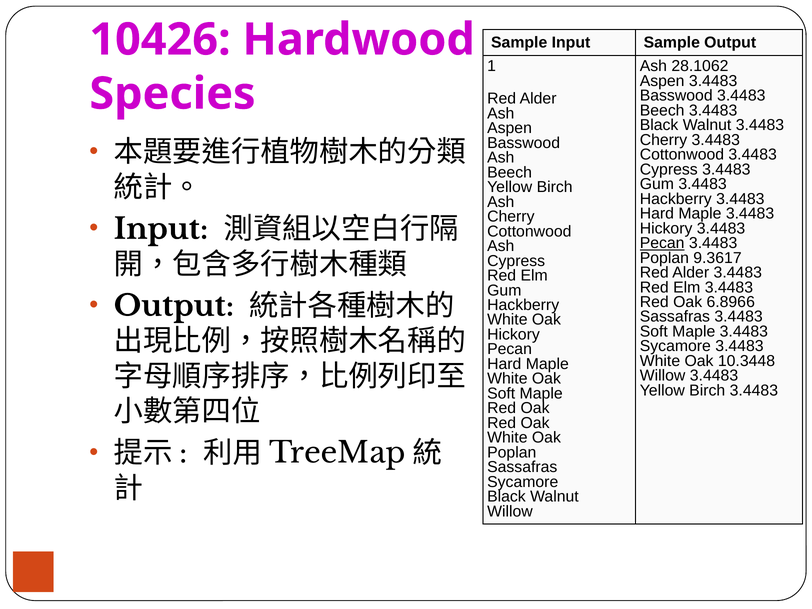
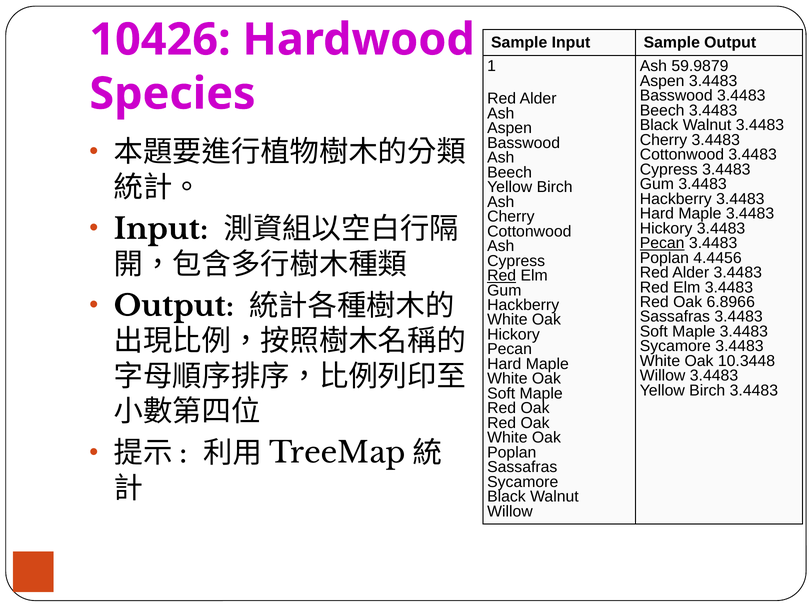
28.1062: 28.1062 -> 59.9879 (700, 66)
9.3617: 9.3617 -> 4.4456 (717, 258)
Red underline: none -> present (502, 276)
